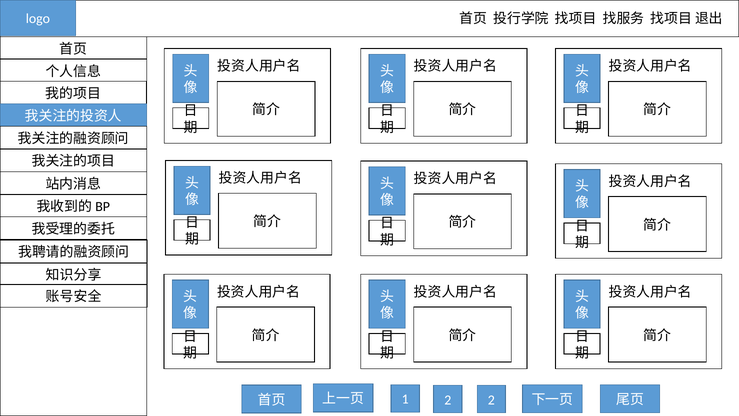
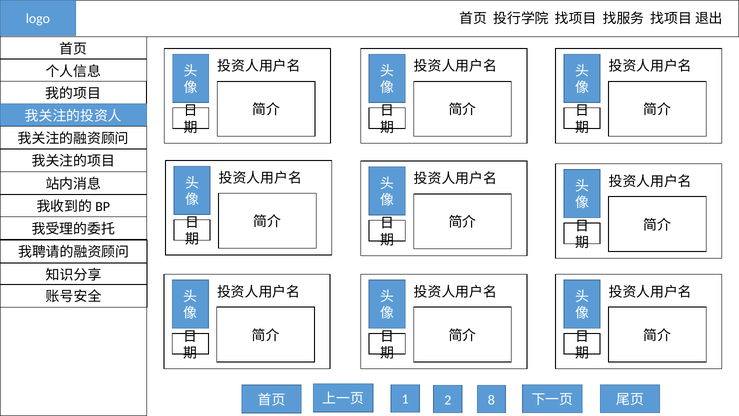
2 2: 2 -> 8 (491, 400)
